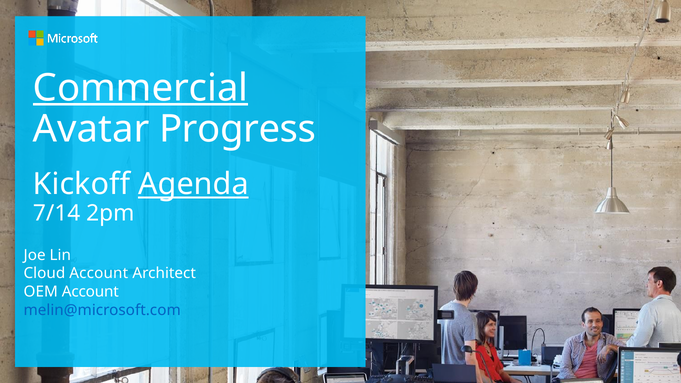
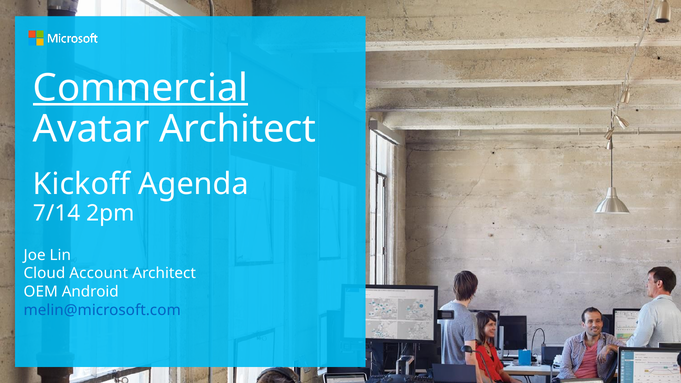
Avatar Progress: Progress -> Architect (238, 129)
Agenda underline: present -> none (193, 184)
OEM Account: Account -> Android (90, 292)
